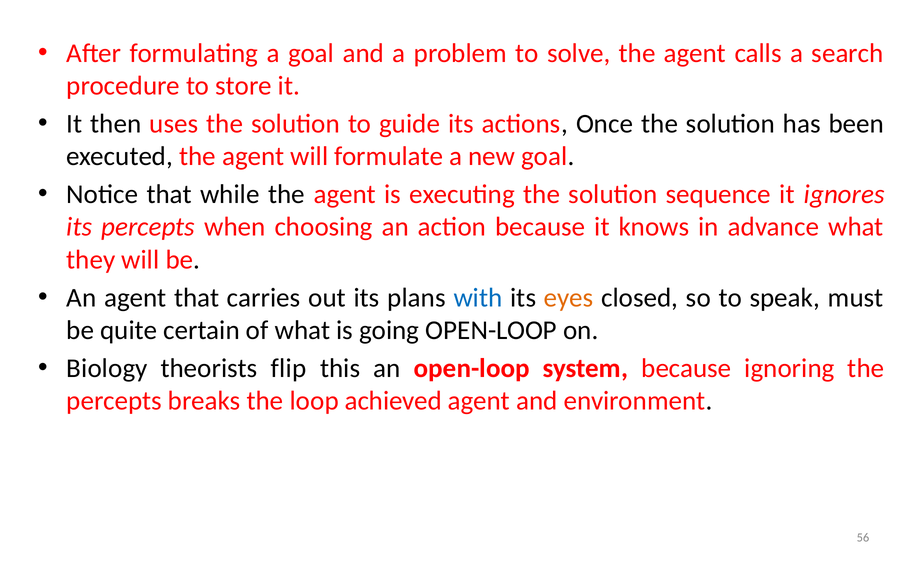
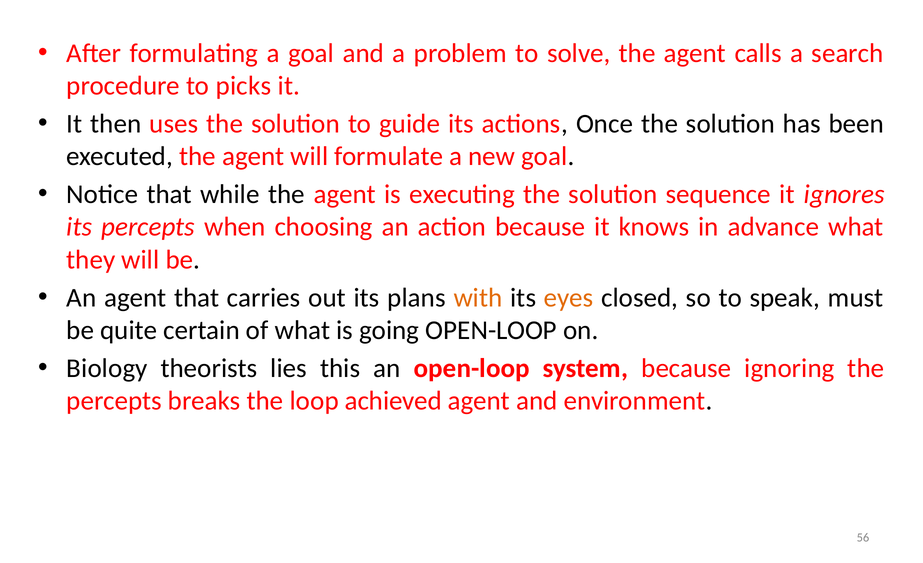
store: store -> picks (243, 86)
with colour: blue -> orange (478, 298)
flip: flip -> lies (289, 368)
